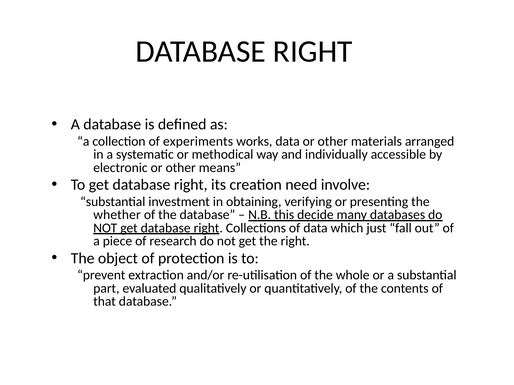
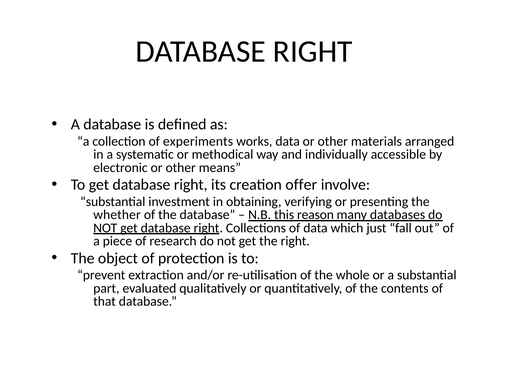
need: need -> offer (301, 185)
decide: decide -> reason (315, 215)
